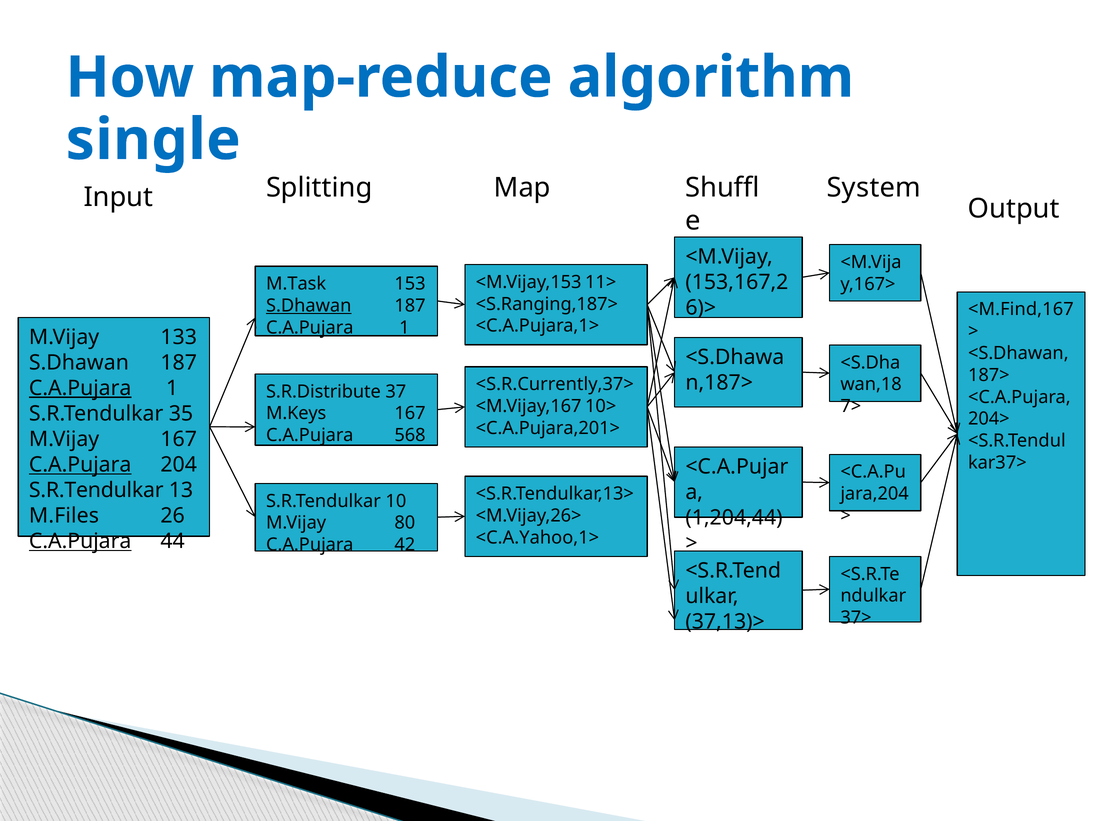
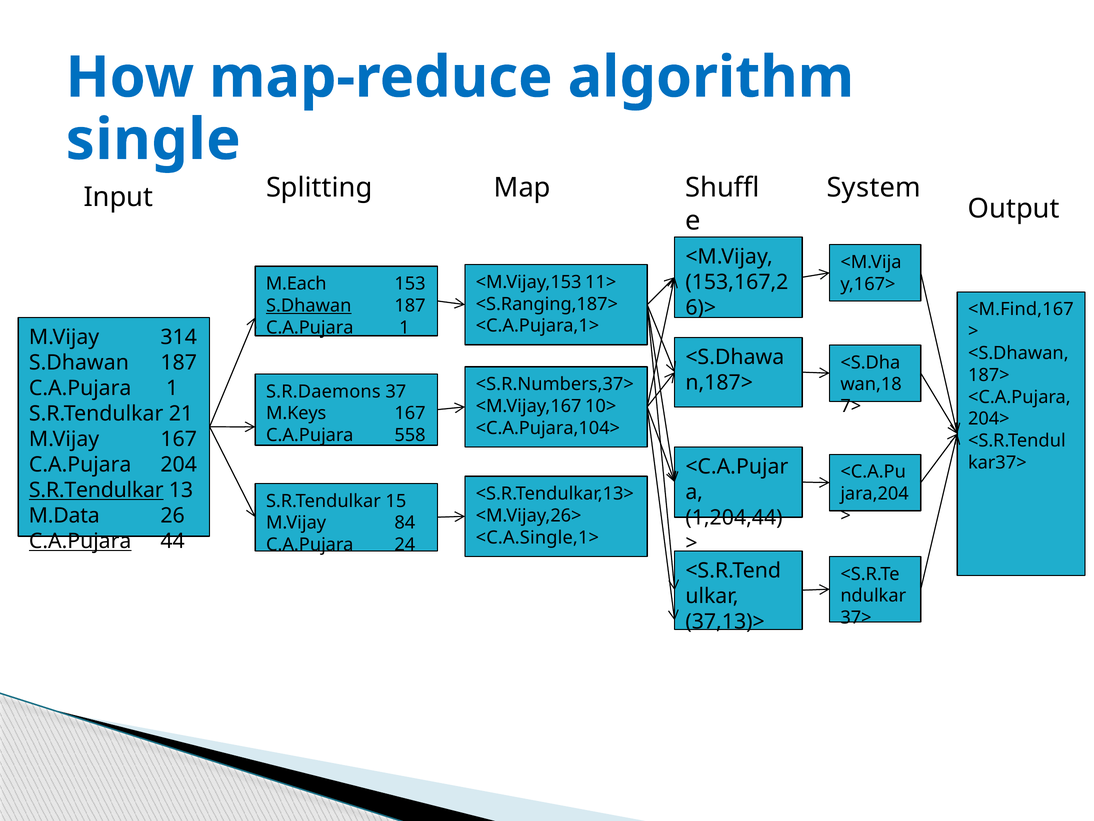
M.Task: M.Task -> M.Each (296, 284)
133: 133 -> 314 (179, 337)
<S.R.Currently,37>: <S.R.Currently,37> -> <S.R.Numbers,37> (555, 384)
C.A.Pujara underline: present -> none (80, 388)
S.R.Distribute: S.R.Distribute -> S.R.Daemons (323, 391)
35: 35 -> 21 (181, 413)
<C.A.Pujara,201>: <C.A.Pujara,201> -> <C.A.Pujara,104> (548, 428)
568: 568 -> 558 (410, 435)
C.A.Pujara underline: present -> none (80, 464)
S.R.Tendulkar underline: none -> present (96, 490)
10: 10 -> 15 (396, 501)
M.Files: M.Files -> M.Data (64, 516)
80: 80 -> 84 (405, 523)
<C.A.Yahoo,1>: <C.A.Yahoo,1> -> <C.A.Single,1> (537, 537)
42: 42 -> 24 (405, 545)
